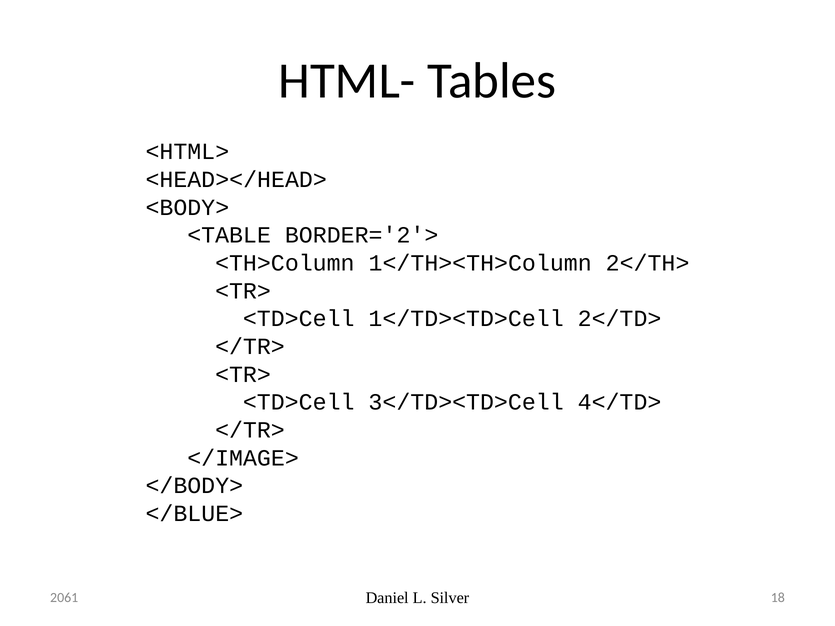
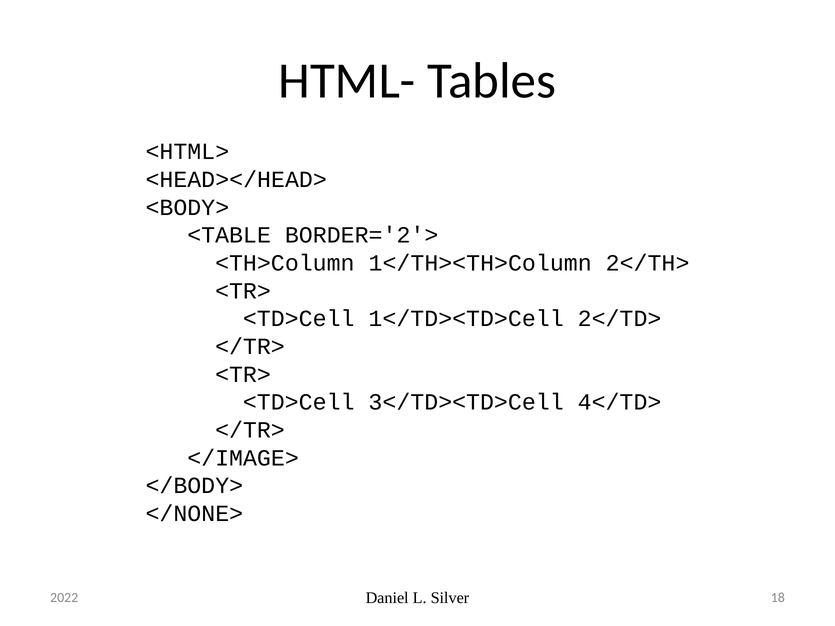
</BLUE>: </BLUE> -> </NONE> (194, 514)
2061: 2061 -> 2022 (64, 598)
